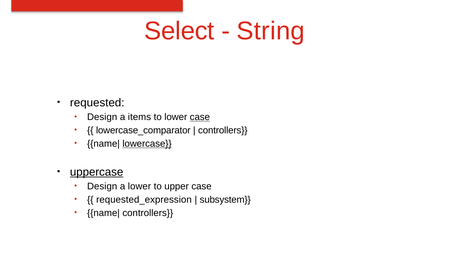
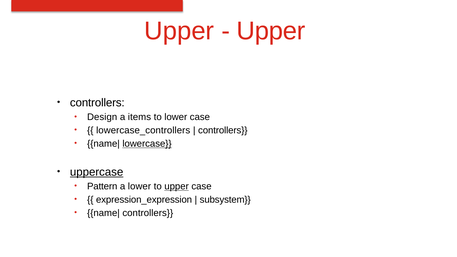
Select: Select -> Upper (179, 31)
String: String -> Upper (271, 31)
requested: requested -> controllers (97, 103)
case underline: present -> none (200, 117)
lowercase_comparator: lowercase_comparator -> lowercase_controllers (143, 130)
Design: Design -> Pattern (102, 186)
upper underline: none -> present (177, 186)
requested_expression: requested_expression -> expression_expression (144, 200)
